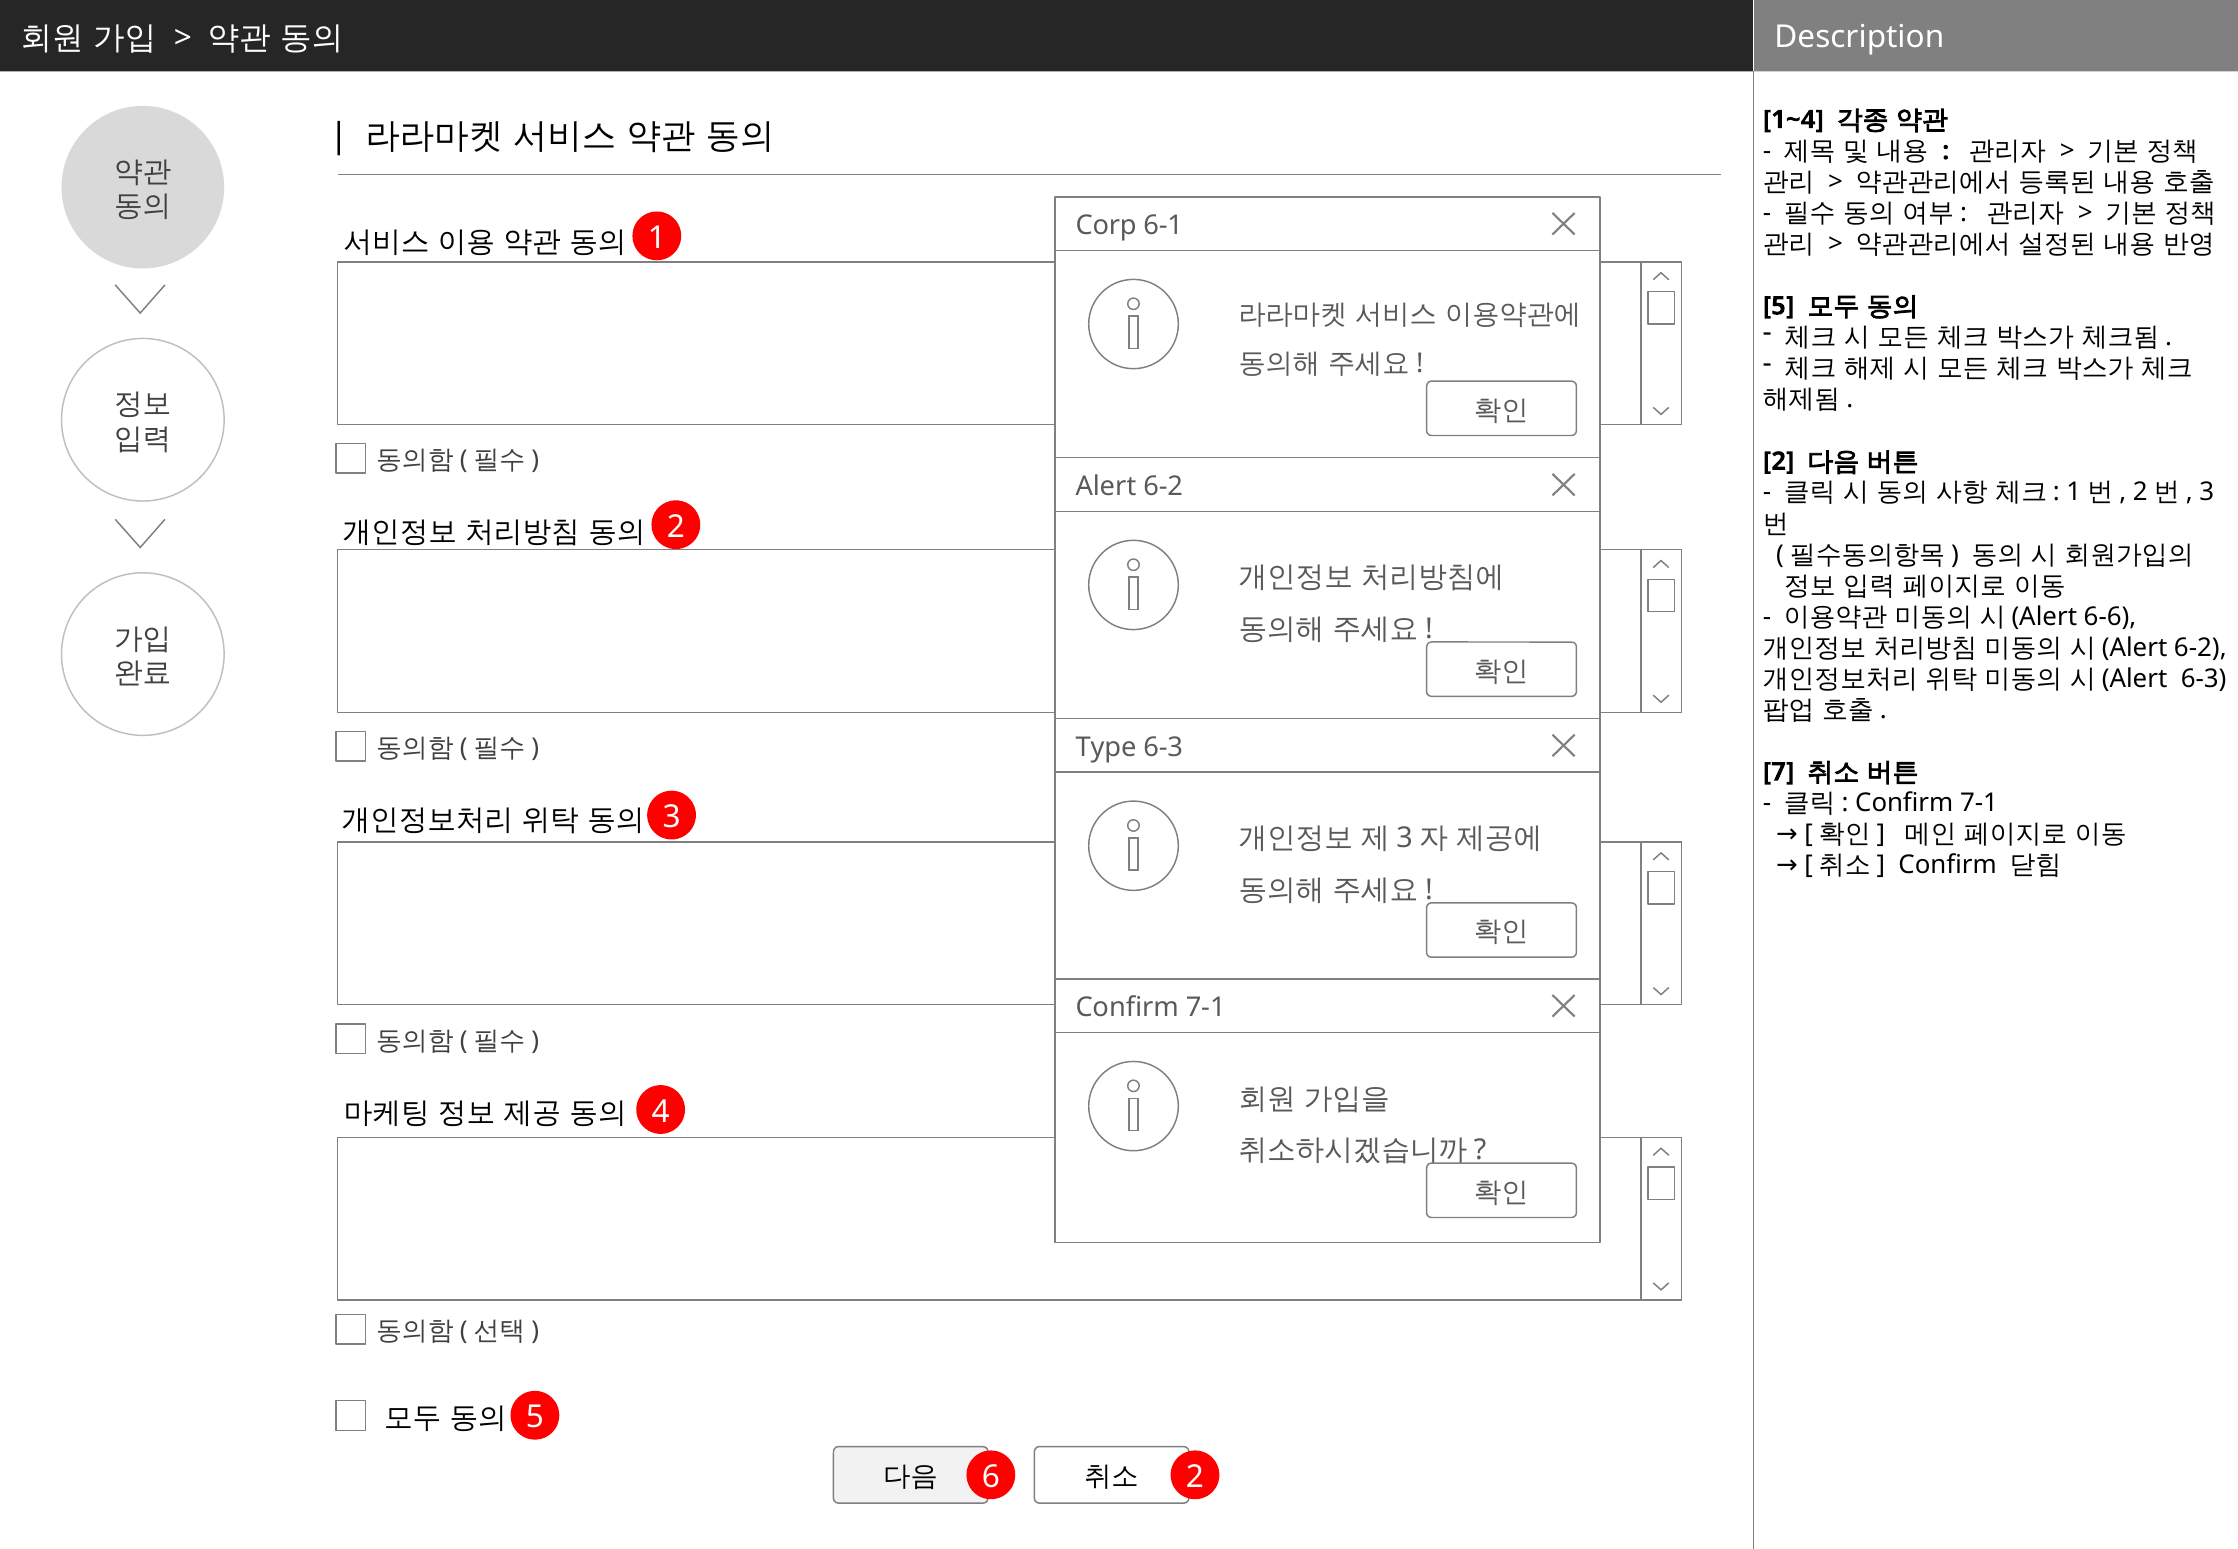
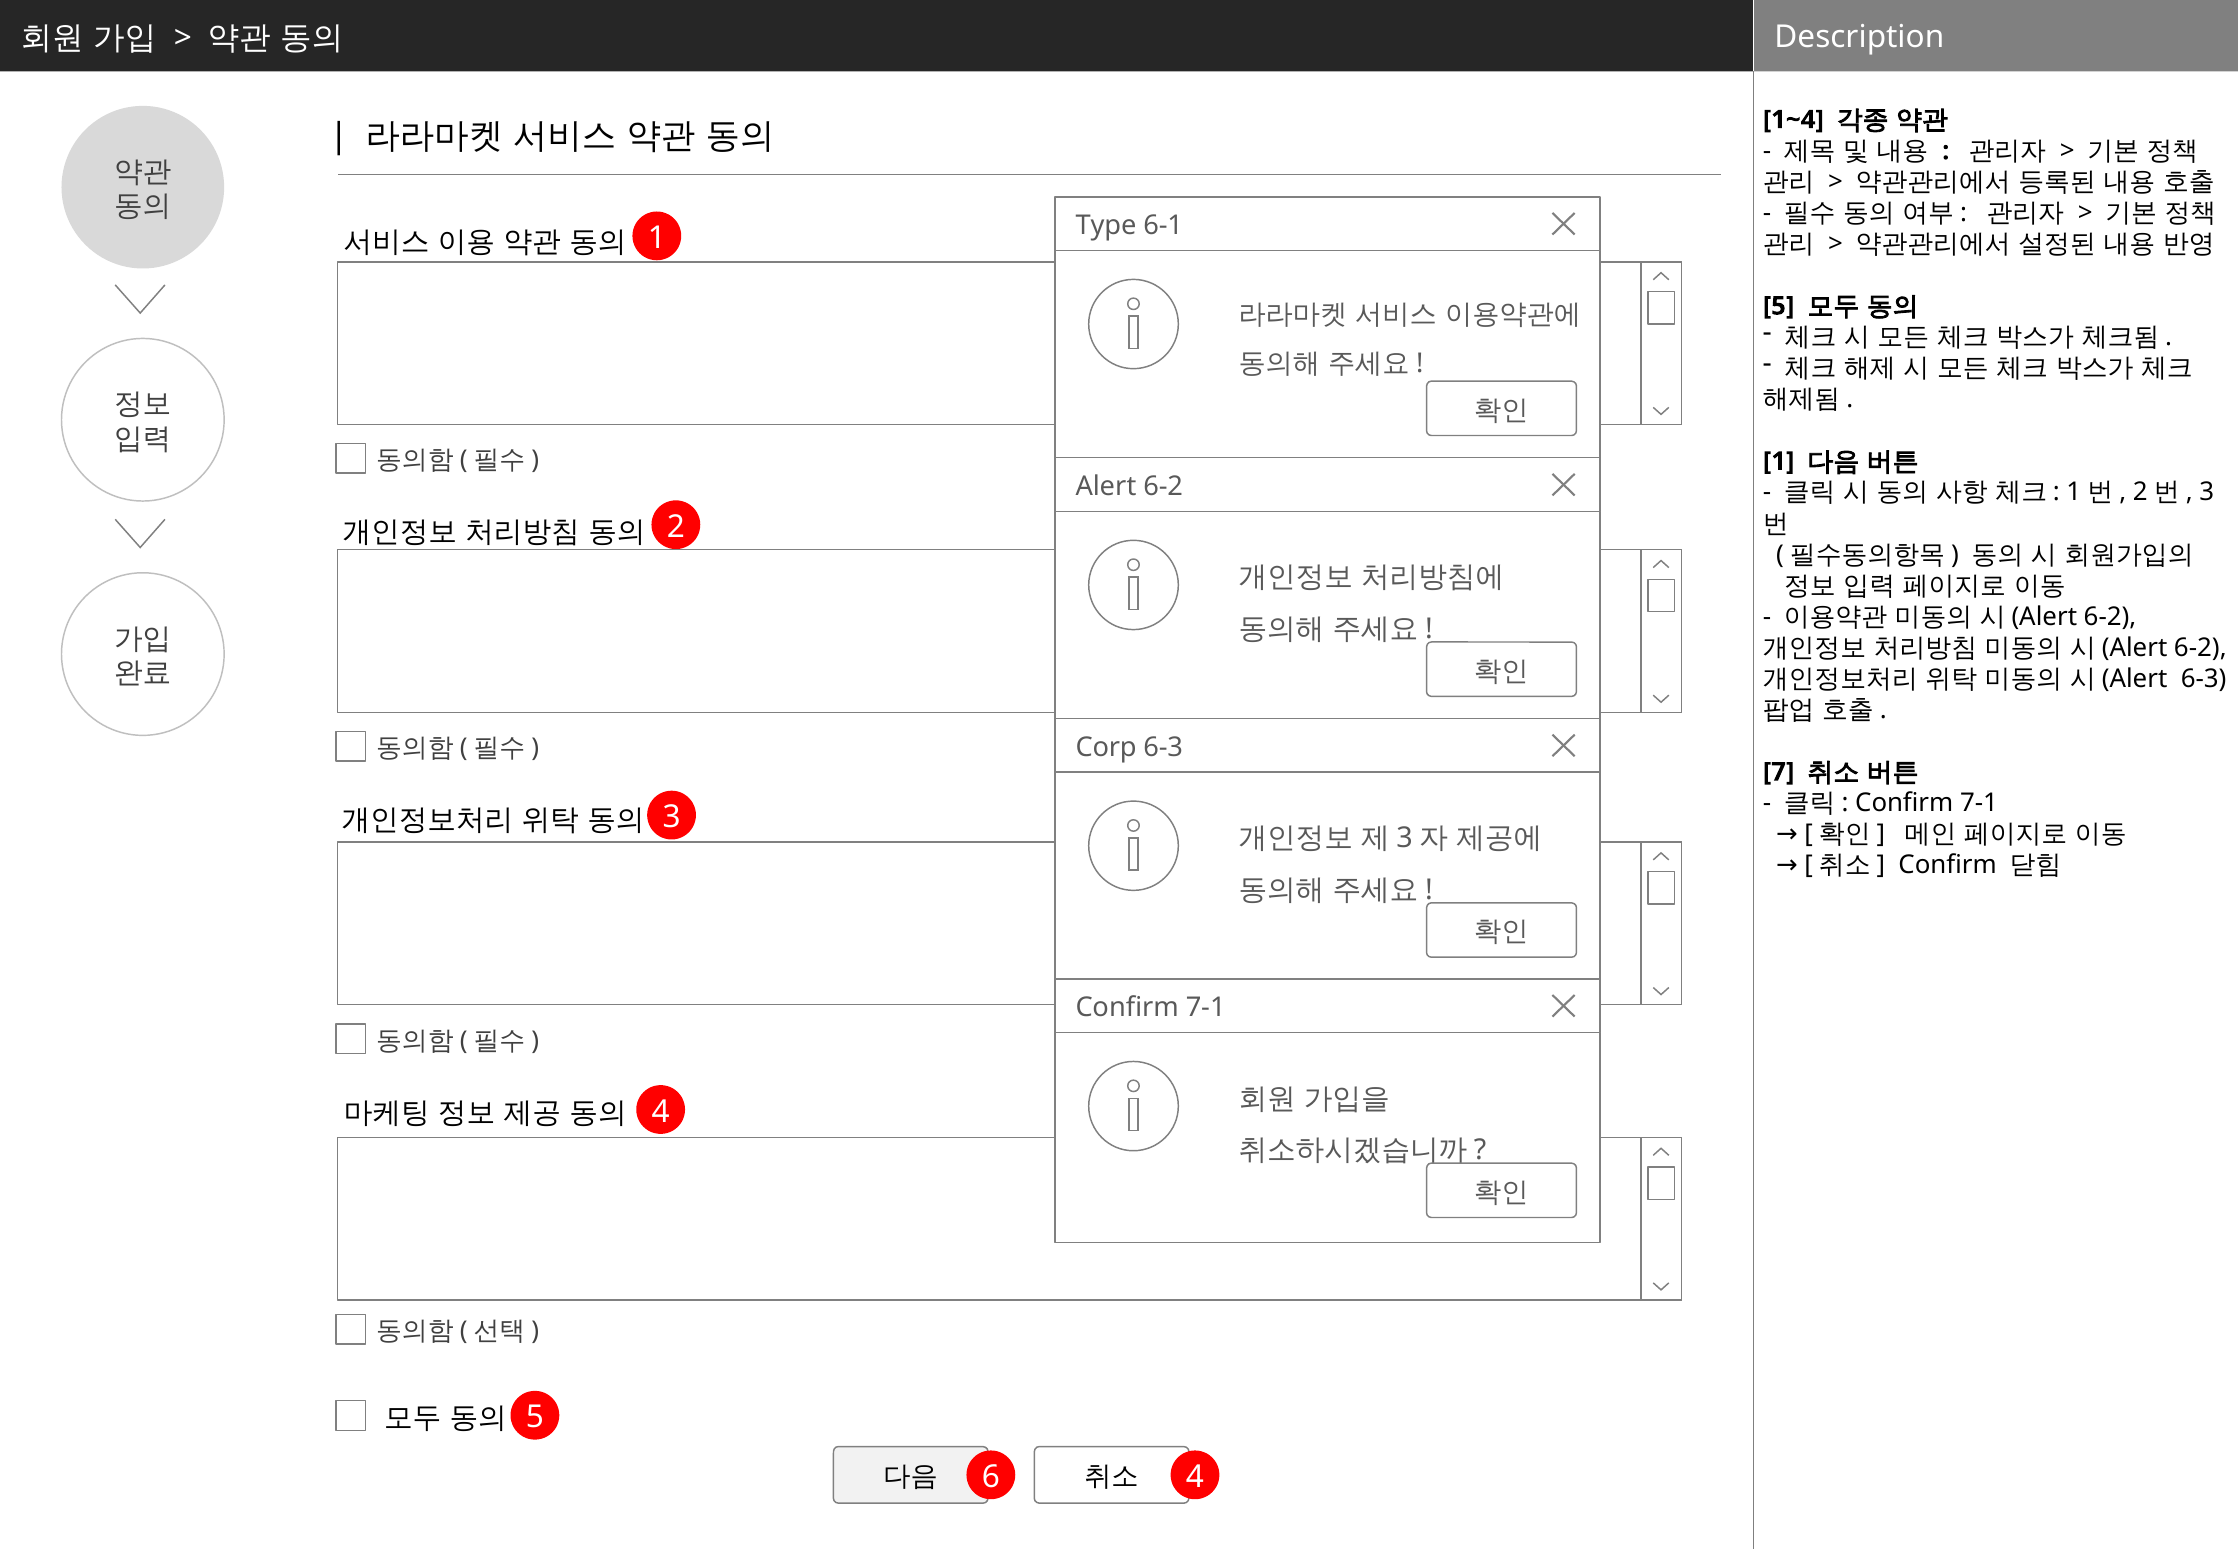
Corp: Corp -> Type (1106, 226)
2: 2 -> 1 (1779, 461)
6-6: 6-6 -> 6-2 (2110, 617)
Type: Type -> Corp (1106, 747)
6 2: 2 -> 4 (1195, 1477)
